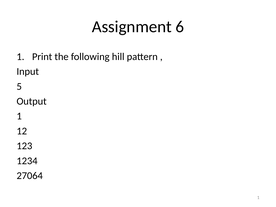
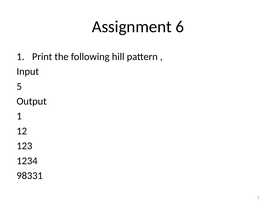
27064: 27064 -> 98331 (30, 176)
